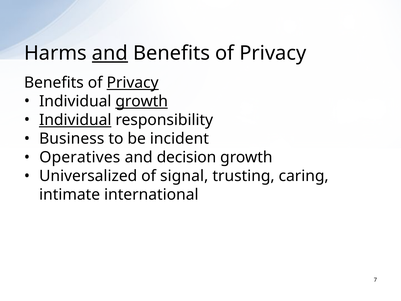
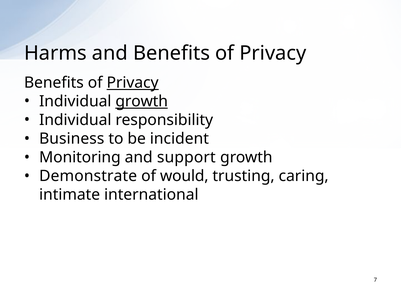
and underline: present -> none (110, 53)
Individual underline: present -> none (75, 120)
Operatives: Operatives -> Monitoring (80, 157)
decision: decision -> support (186, 157)
Universalized: Universalized -> Demonstrate (88, 176)
signal: signal -> would (184, 176)
